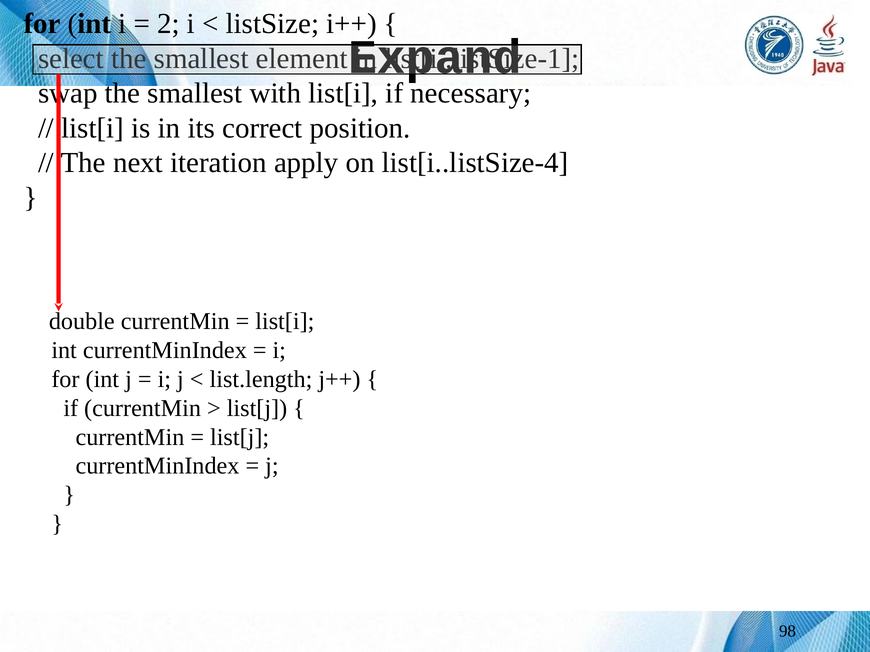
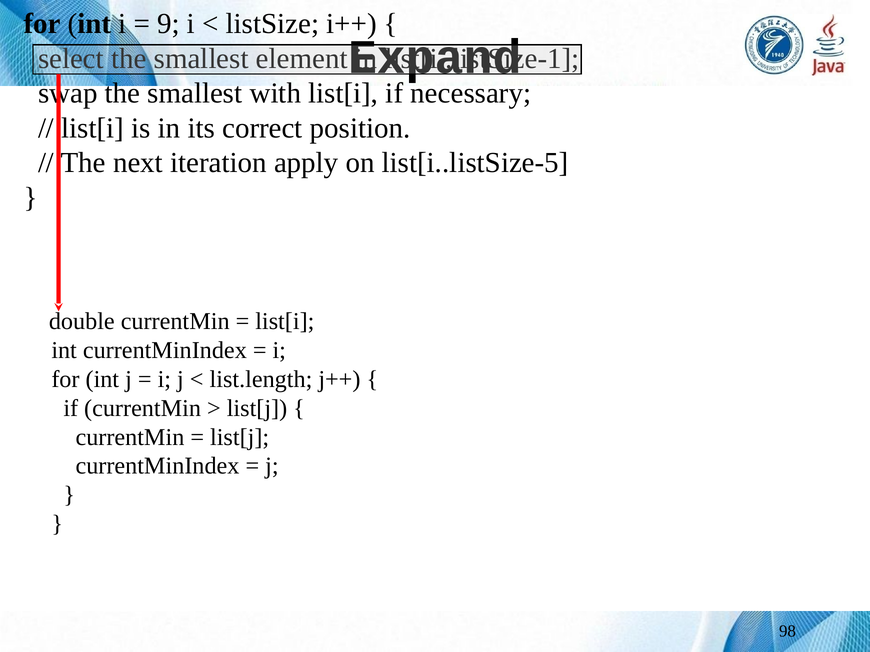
2: 2 -> 9 (168, 24)
list[i..listSize-4: list[i..listSize-4 -> list[i..listSize-5 (475, 163)
